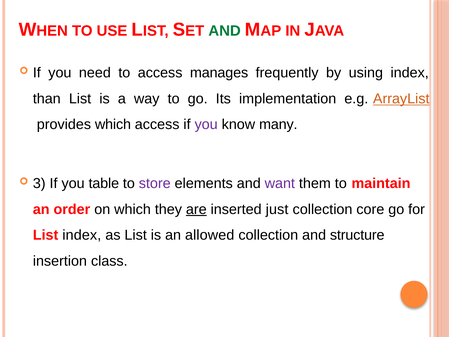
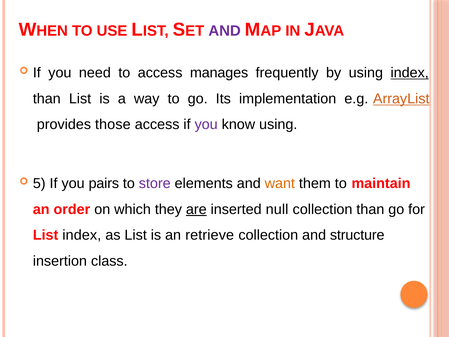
AND colour: green -> purple (225, 31)
index underline: none -> present (410, 73)
provides which: which -> those (113, 124)
know many: many -> using (278, 124)
3: 3 -> 5 (39, 183)
table: table -> pairs (104, 183)
want colour: purple -> orange (280, 183)
just: just -> null (277, 209)
collection core: core -> than (370, 209)
allowed: allowed -> retrieve (210, 235)
